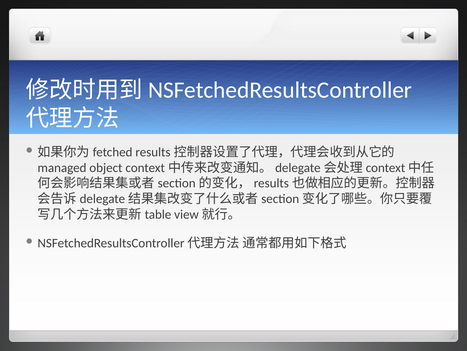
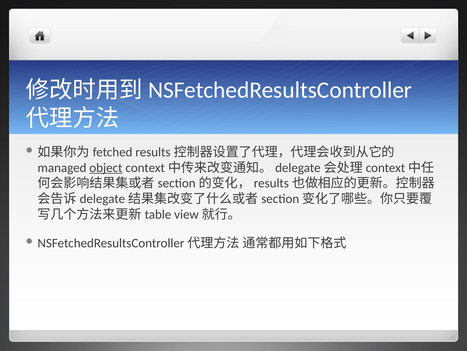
object underline: none -> present (106, 167)
